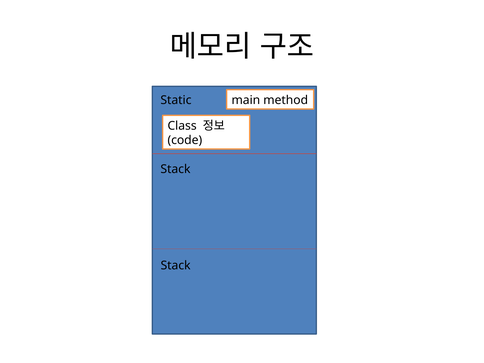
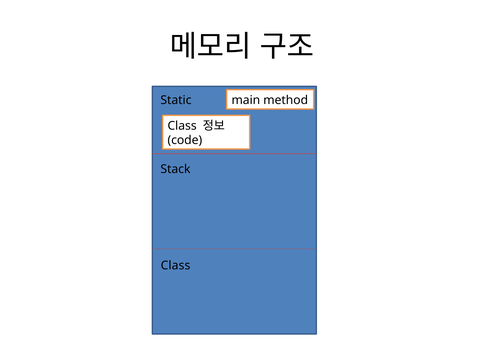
Stack: Stack -> Class (176, 266)
